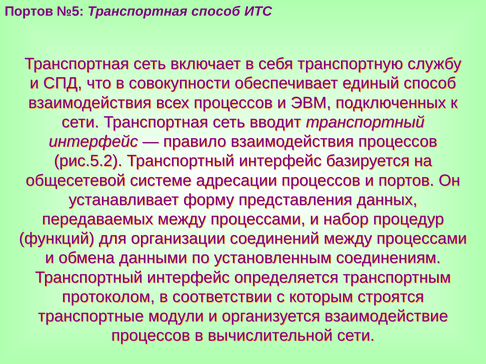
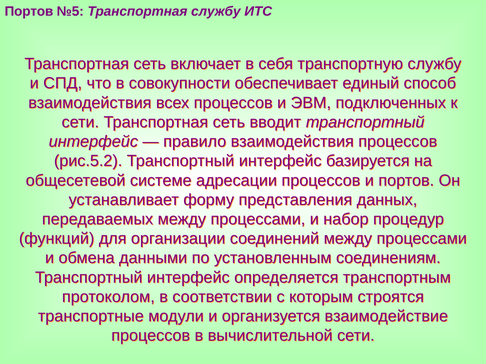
Транспортная способ: способ -> службу (216, 11)
